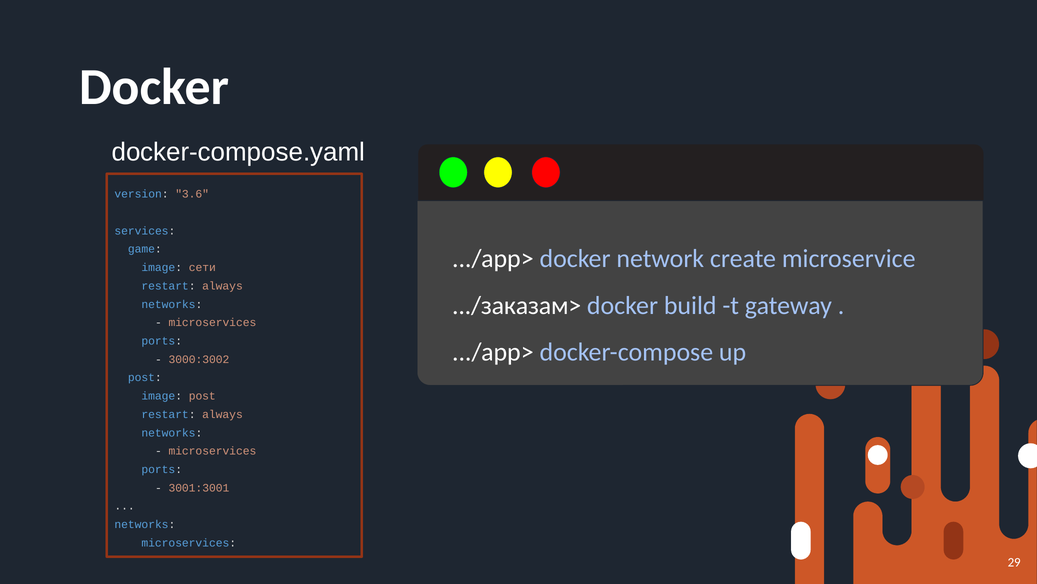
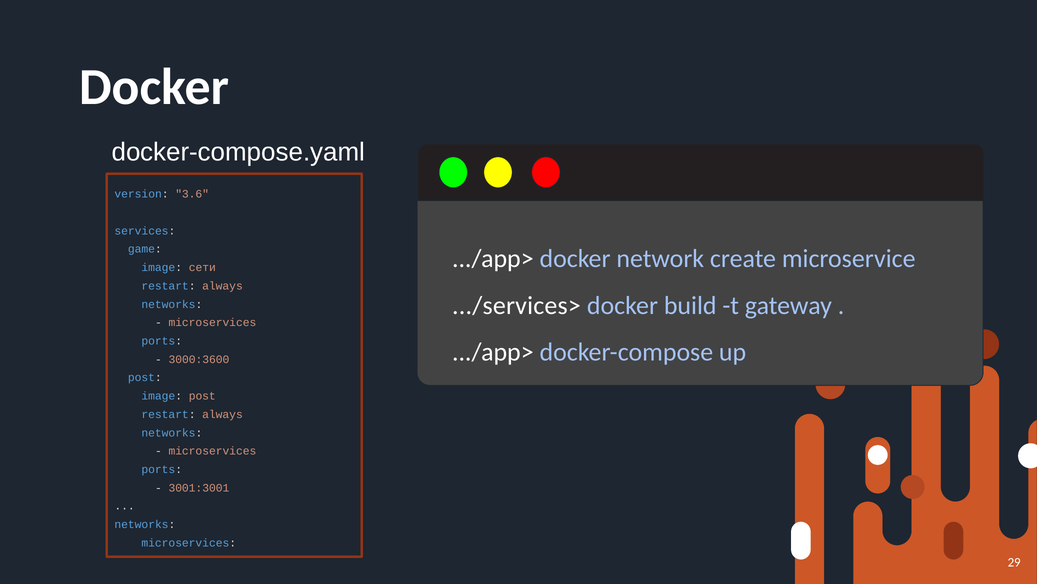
.../заказам>: .../заказам> -> .../services> (516, 305)
3000:3002: 3000:3002 -> 3000:3600 (199, 359)
